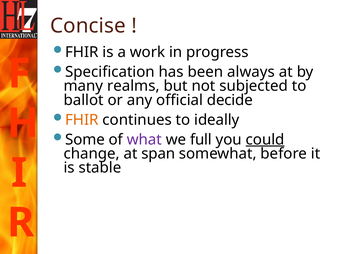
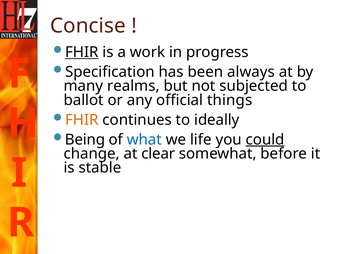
FHIR underline: none -> present (82, 52)
decide: decide -> things (230, 100)
Some: Some -> Being (85, 140)
what colour: purple -> blue (144, 140)
full: full -> life (201, 140)
span: span -> clear (158, 154)
